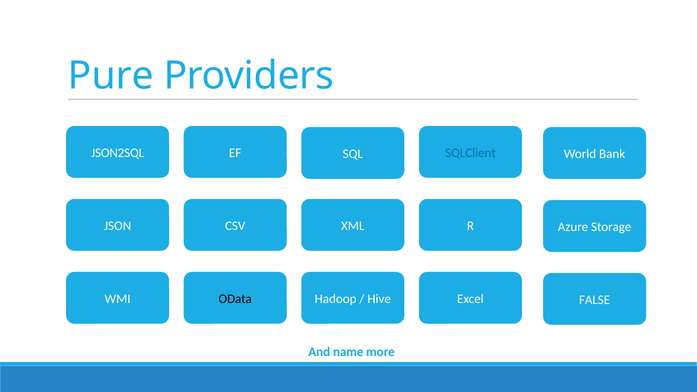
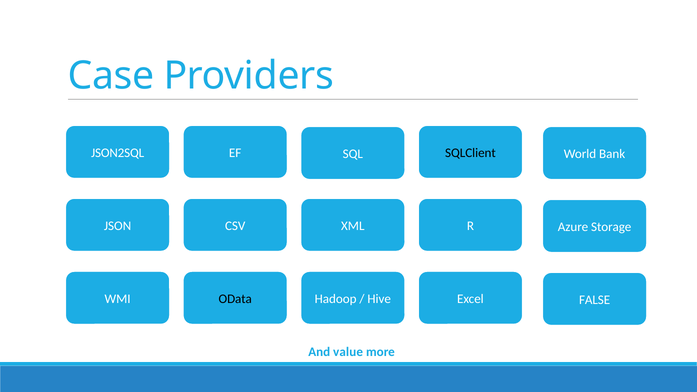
Pure: Pure -> Case (111, 76)
SQLClient colour: blue -> black (470, 153)
name: name -> value (348, 352)
